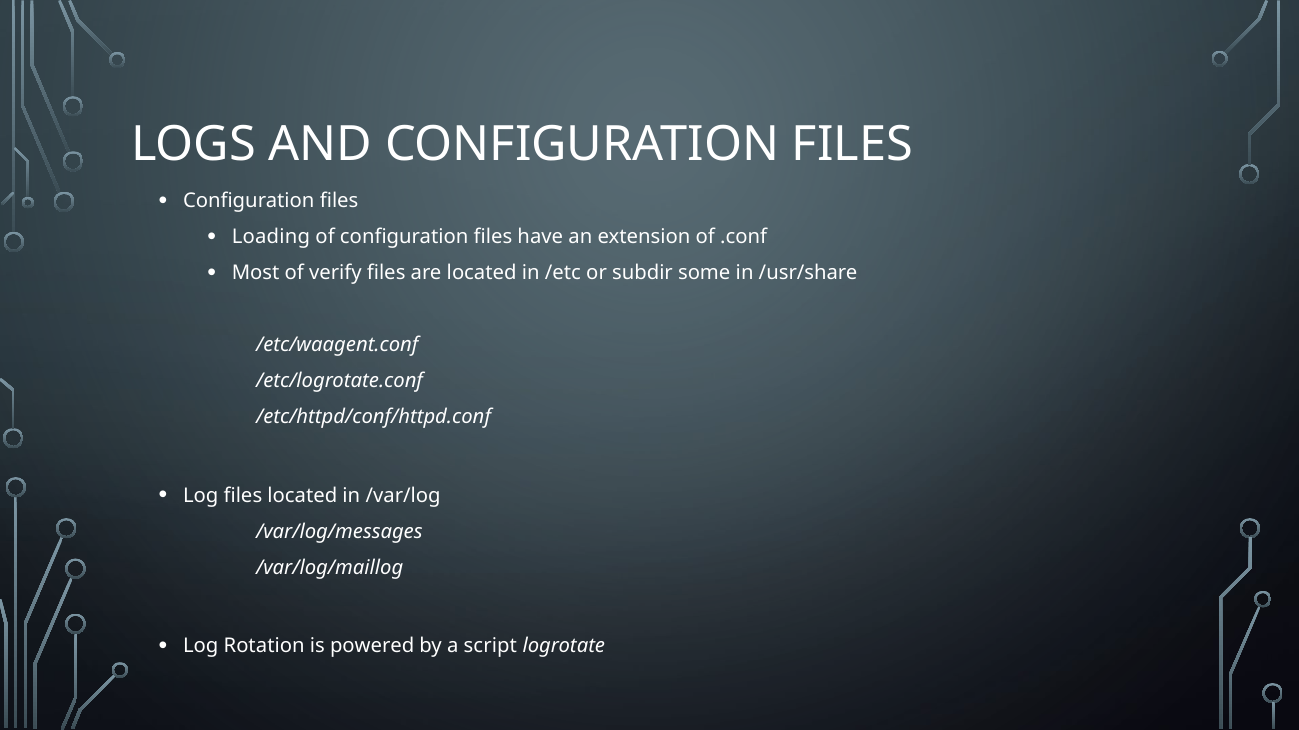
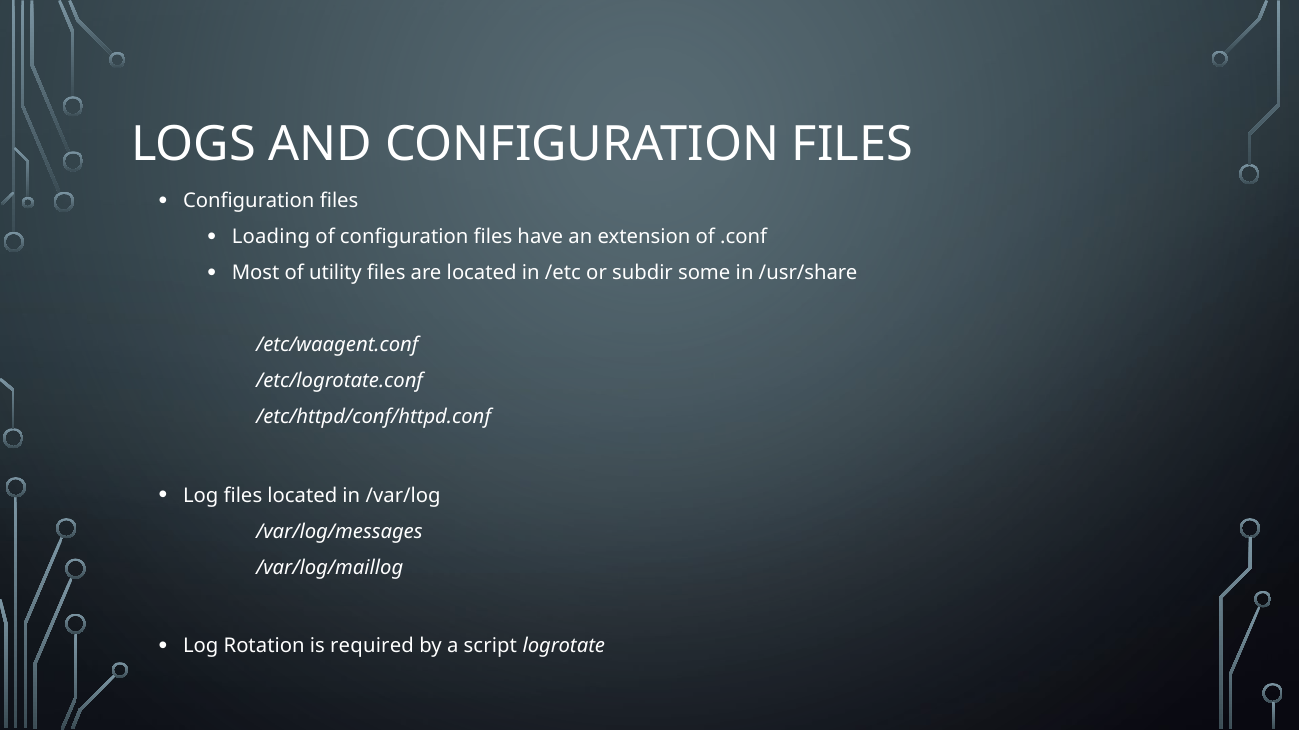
verify: verify -> utility (335, 273)
powered: powered -> required (372, 647)
